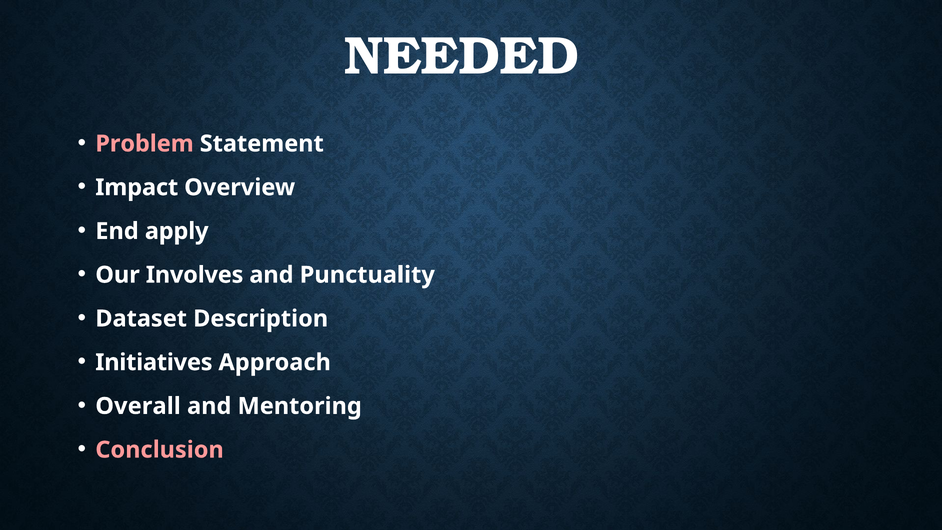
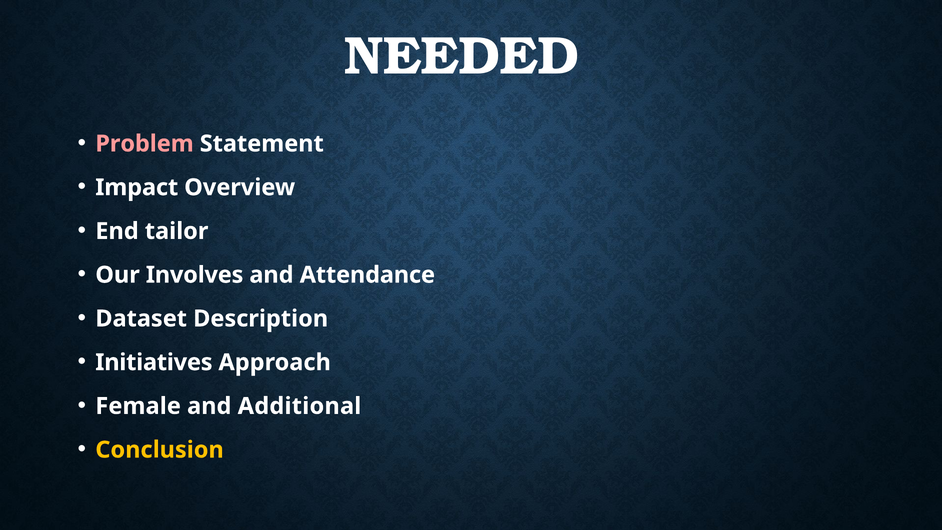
apply: apply -> tailor (177, 231)
Punctuality: Punctuality -> Attendance (367, 275)
Overall: Overall -> Female (138, 406)
Mentoring: Mentoring -> Additional (300, 406)
Conclusion colour: pink -> yellow (160, 450)
